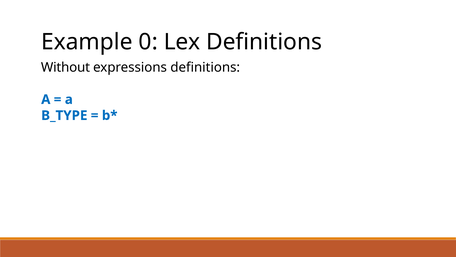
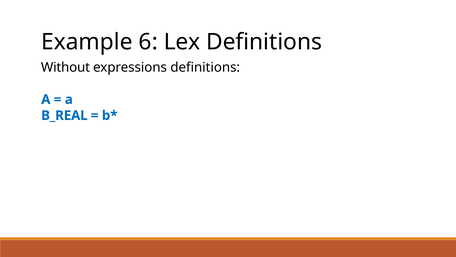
0: 0 -> 6 (148, 42)
B_TYPE: B_TYPE -> B_REAL (64, 115)
